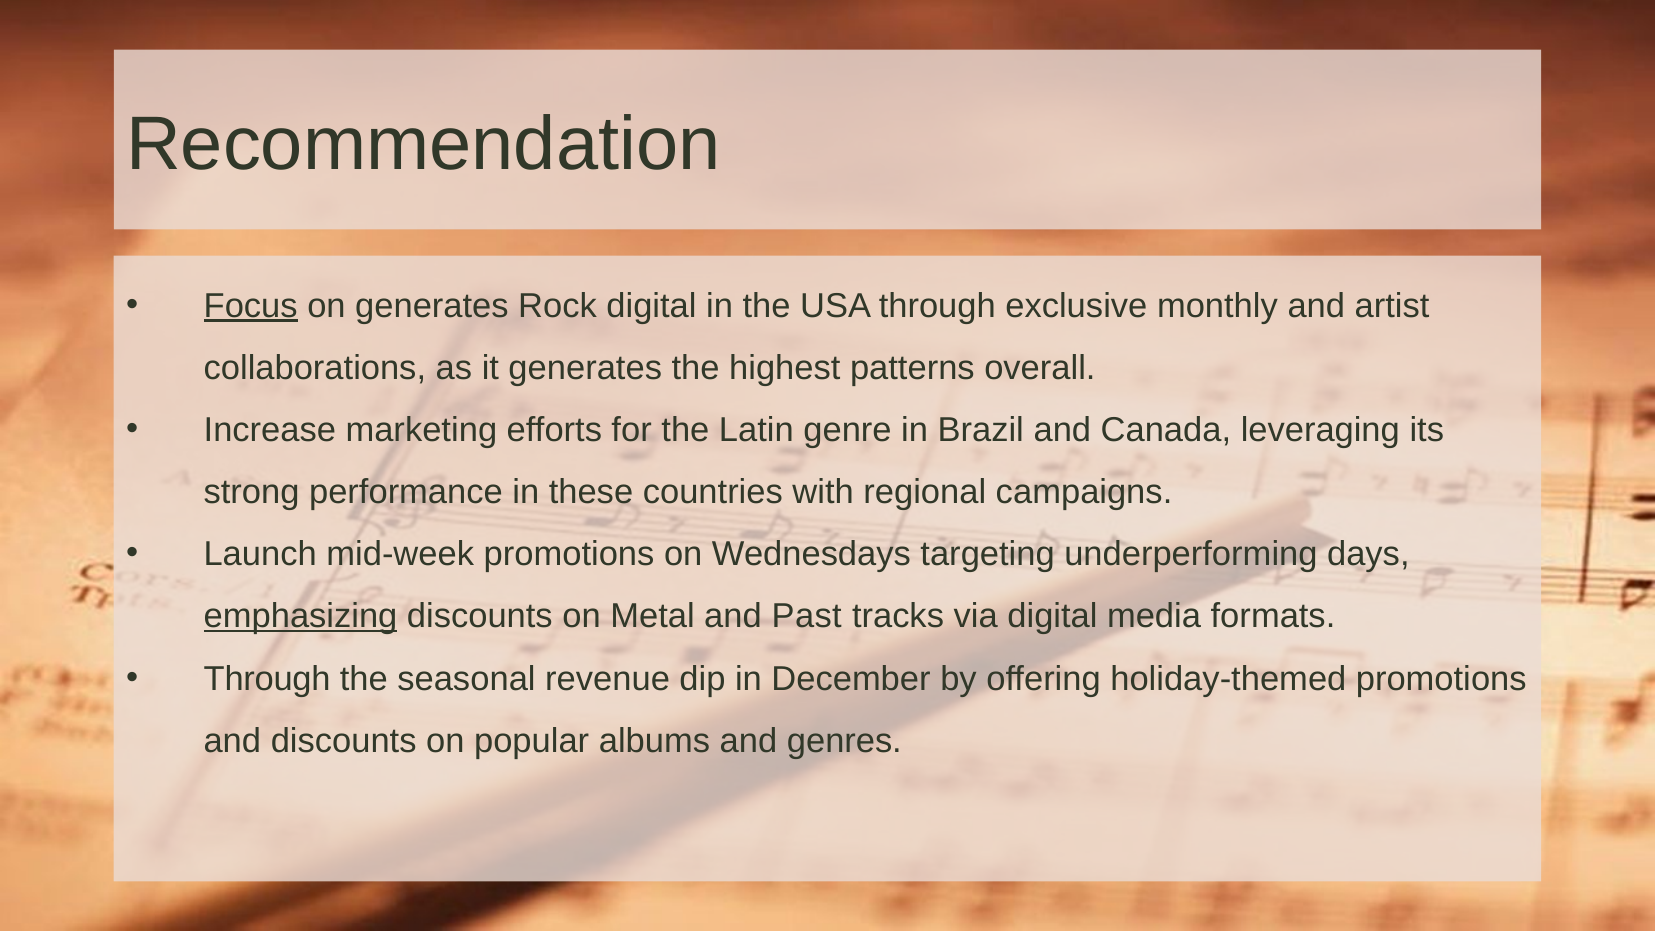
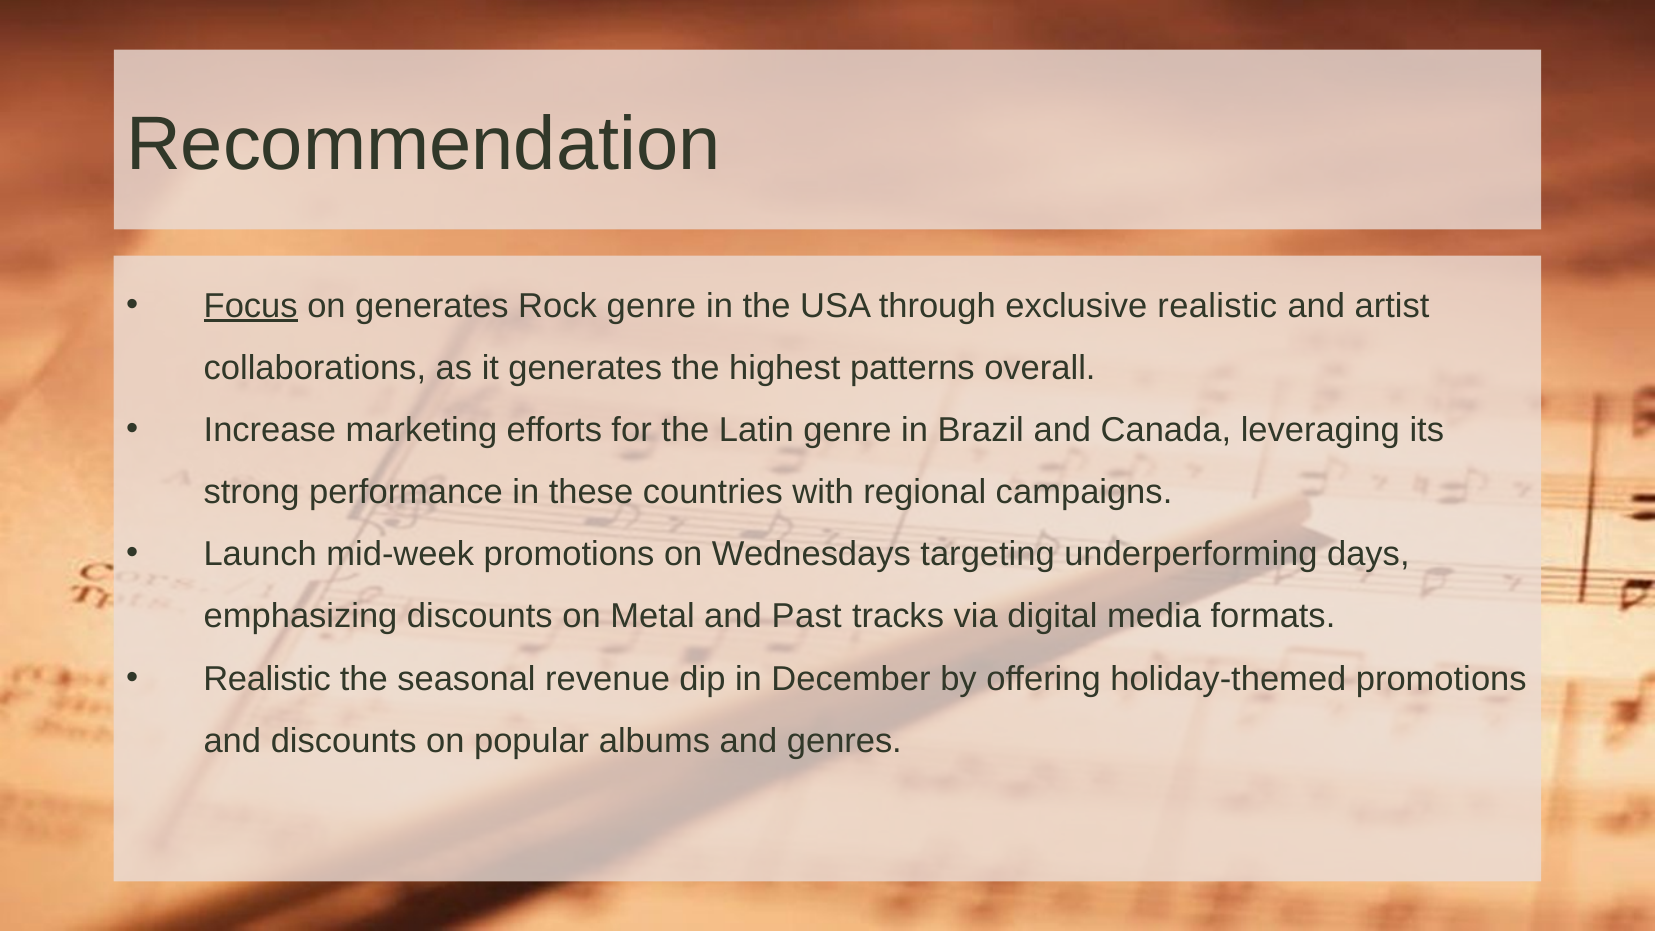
Rock digital: digital -> genre (651, 306)
exclusive monthly: monthly -> realistic (1217, 306)
emphasizing underline: present -> none (301, 616)
Through: Through -> Realistic (267, 679)
